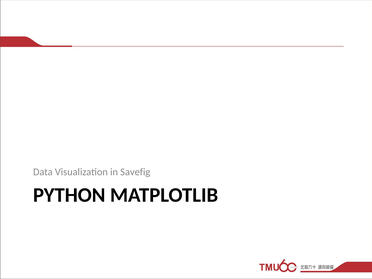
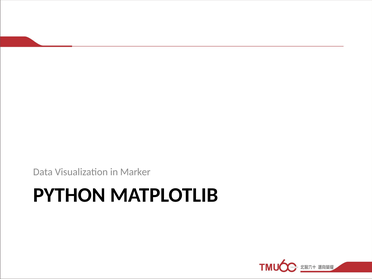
Savefig: Savefig -> Marker (135, 172)
